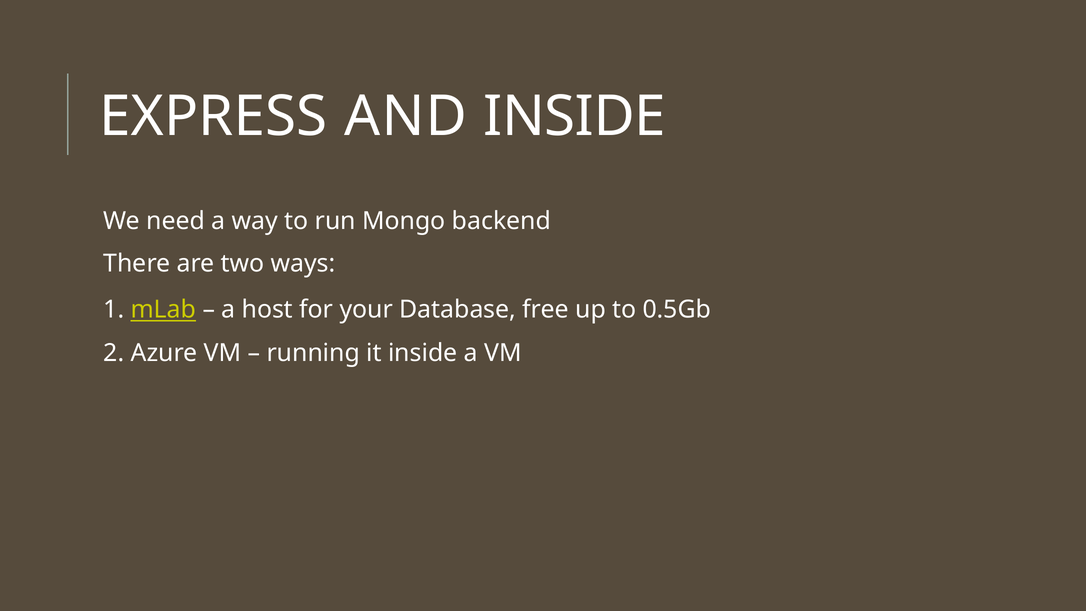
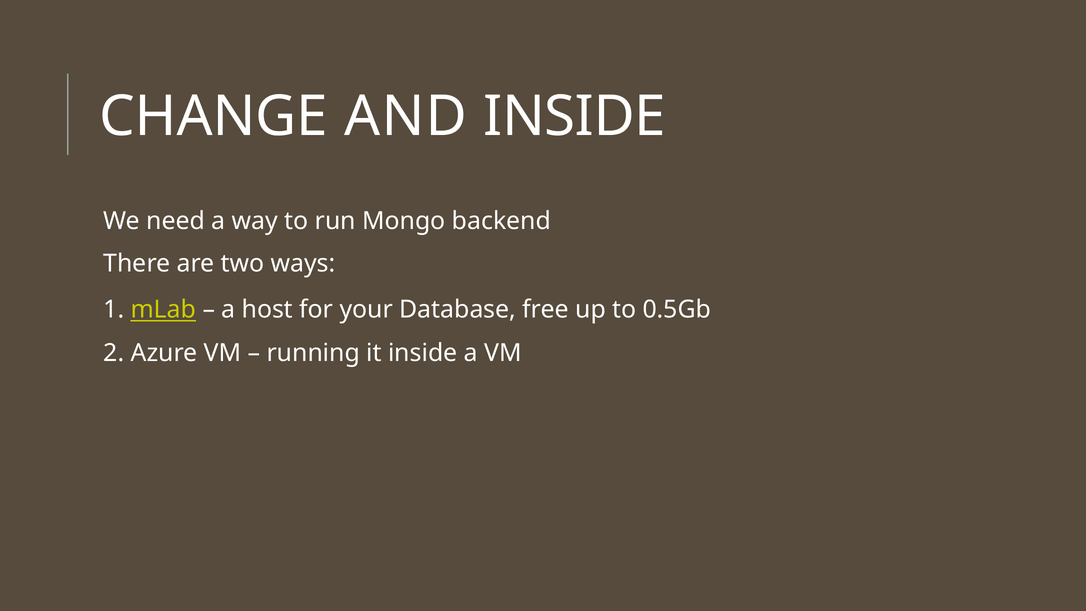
EXPRESS: EXPRESS -> CHANGE (214, 117)
